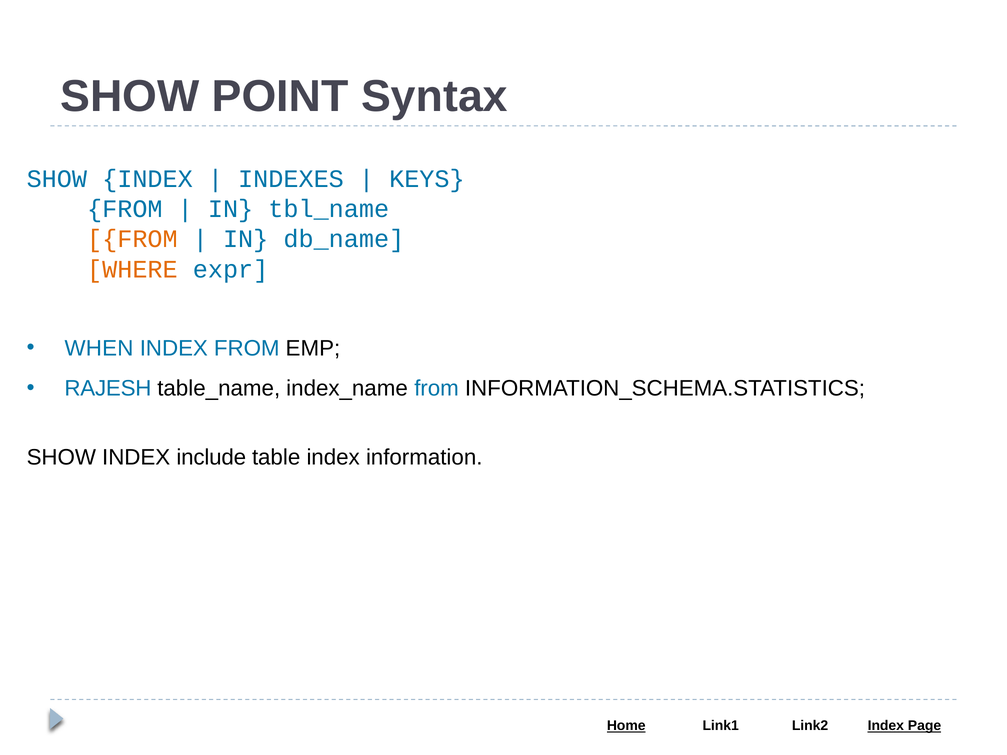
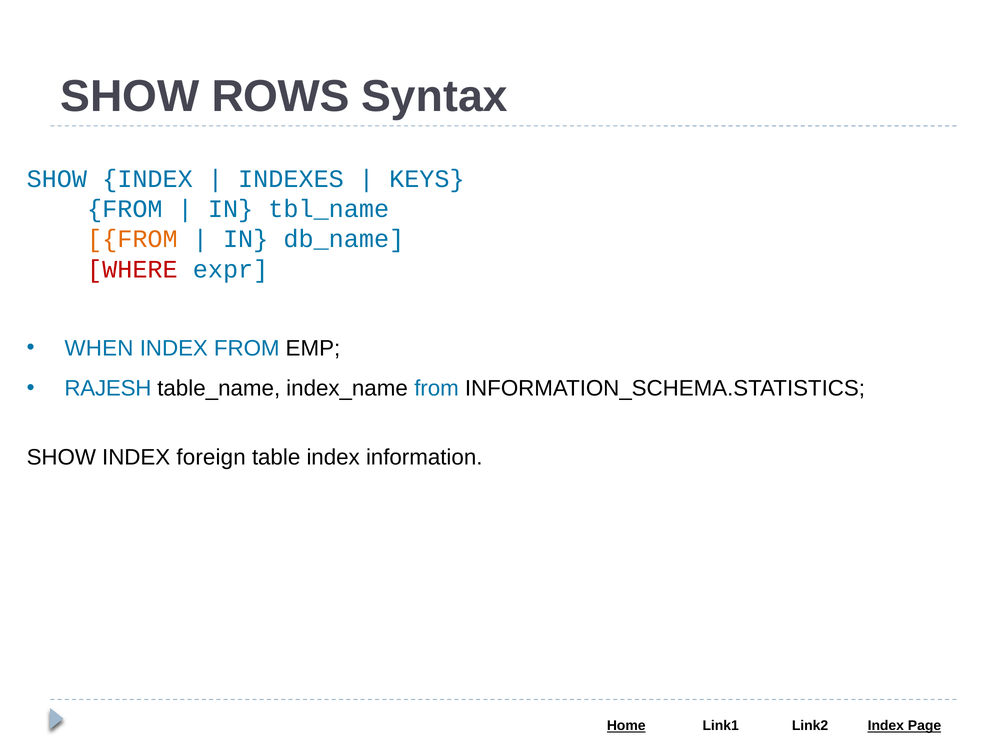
POINT: POINT -> ROWS (280, 97)
WHERE colour: orange -> red (132, 269)
include: include -> foreign (211, 457)
